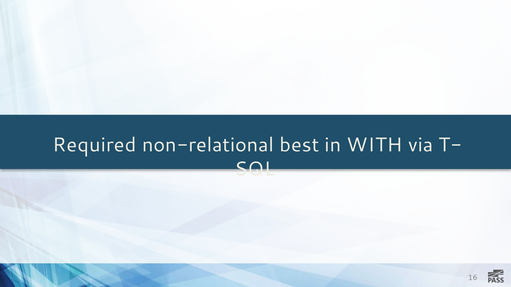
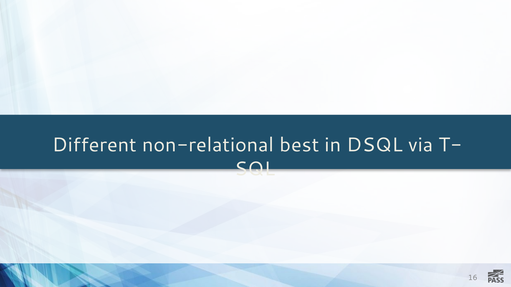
Required: Required -> Different (95, 145)
WITH: WITH -> DSQL (375, 145)
